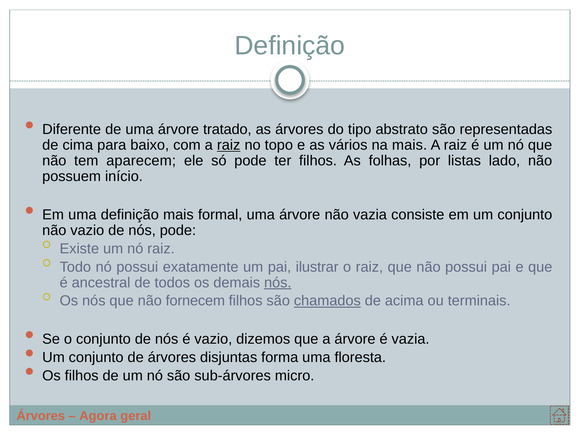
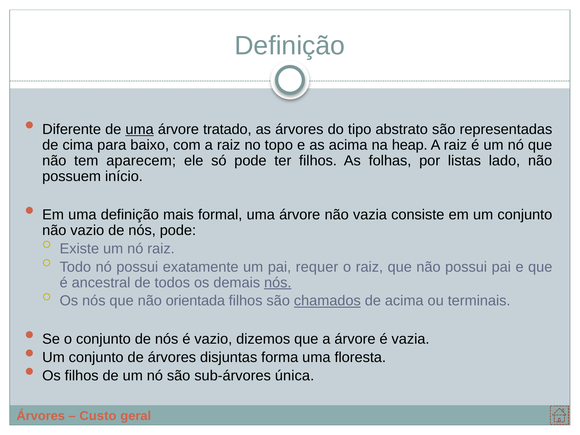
uma underline: none -> present (140, 129)
raiz underline: present -> none (229, 145)
as vários: vários -> acima (348, 145)
na mais: mais -> heap (410, 145)
ilustrar: ilustrar -> requer (317, 267)
fornecem: fornecem -> orientada (195, 301)
micro: micro -> única (295, 376)
Agora: Agora -> Custo (98, 416)
